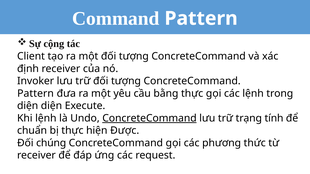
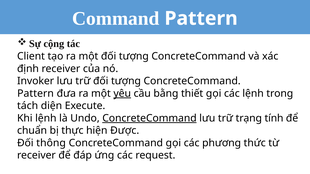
yêu underline: none -> present (122, 94)
bằng thực: thực -> thiết (192, 94)
diện: diện -> tách (28, 106)
chúng: chúng -> thông (51, 143)
